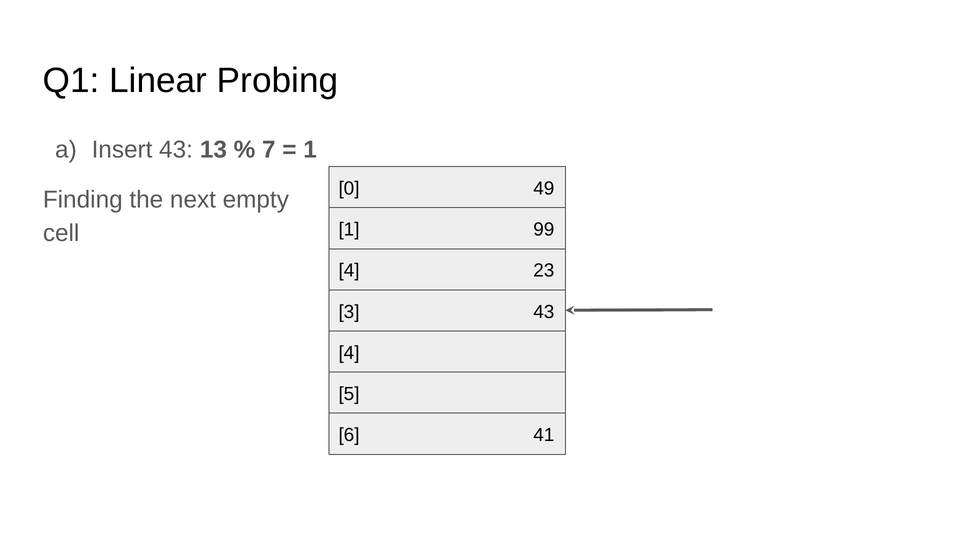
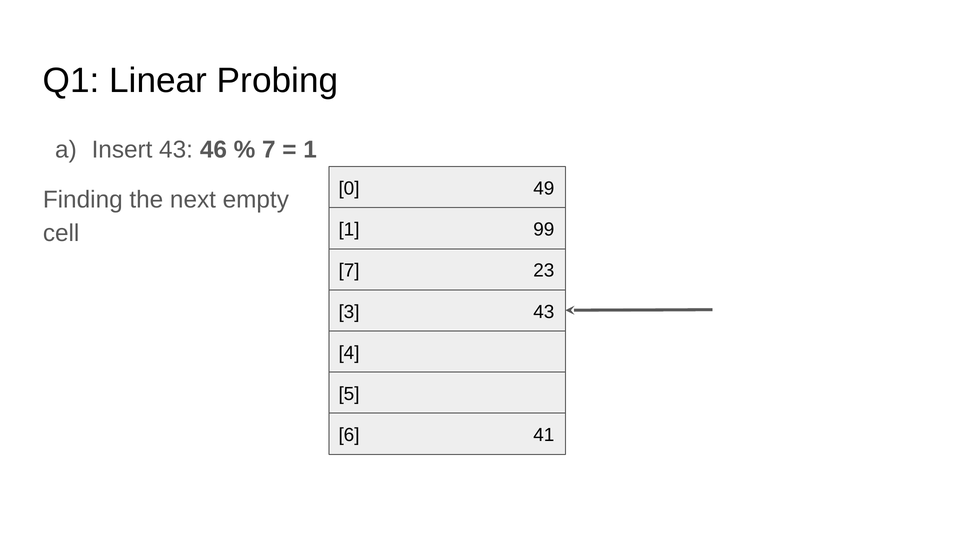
13: 13 -> 46 (213, 150)
4: 4 -> 7 (349, 271)
